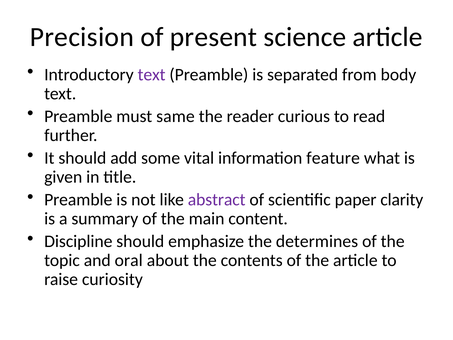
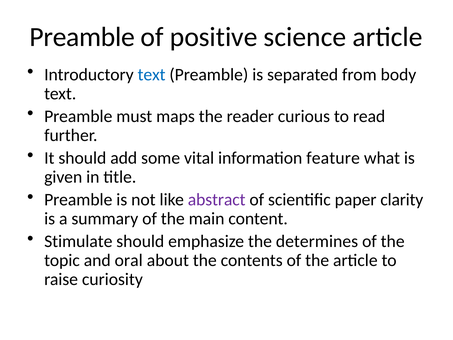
Precision: Precision -> Preamble (82, 37)
present: present -> positive (214, 37)
text colour: purple -> blue (152, 74)
same: same -> maps (175, 116)
Discipline: Discipline -> Stimulate (78, 241)
